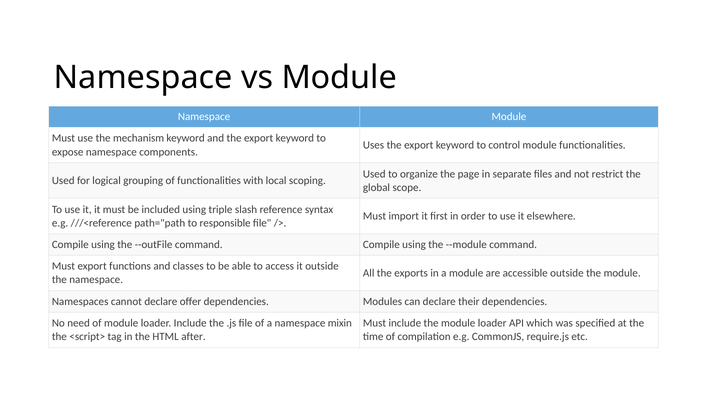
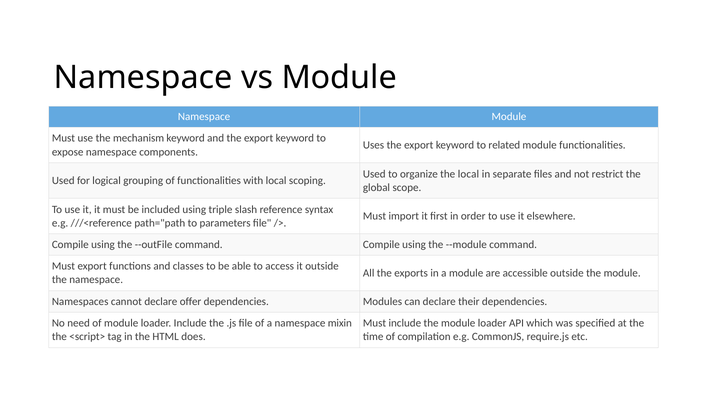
control: control -> related (504, 145)
the page: page -> local (468, 174)
responsible: responsible -> parameters (225, 223)
after: after -> does (193, 336)
